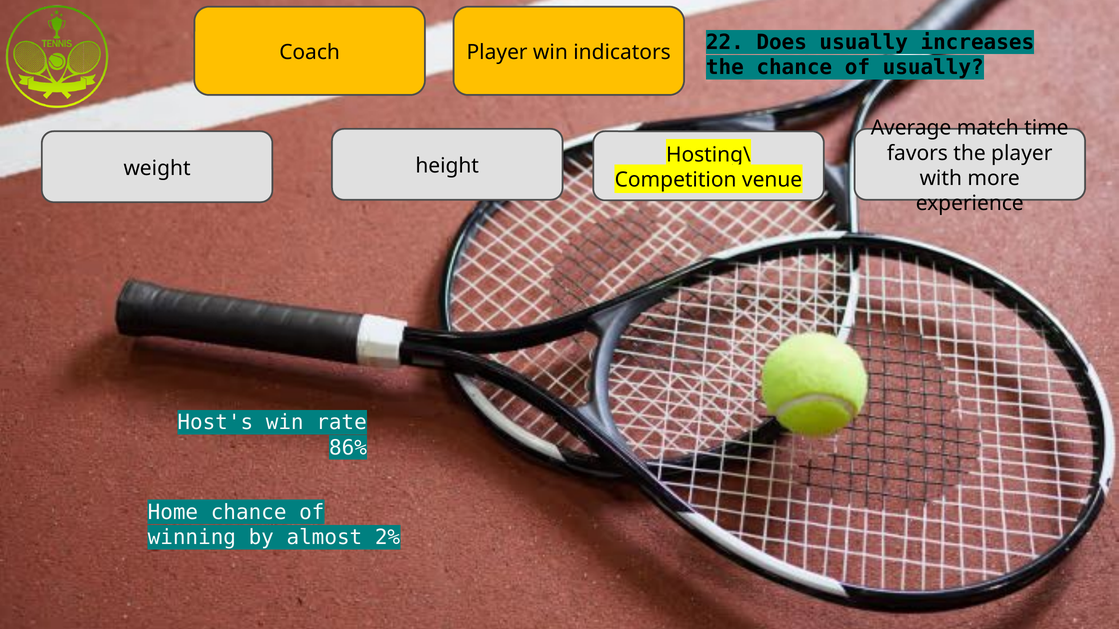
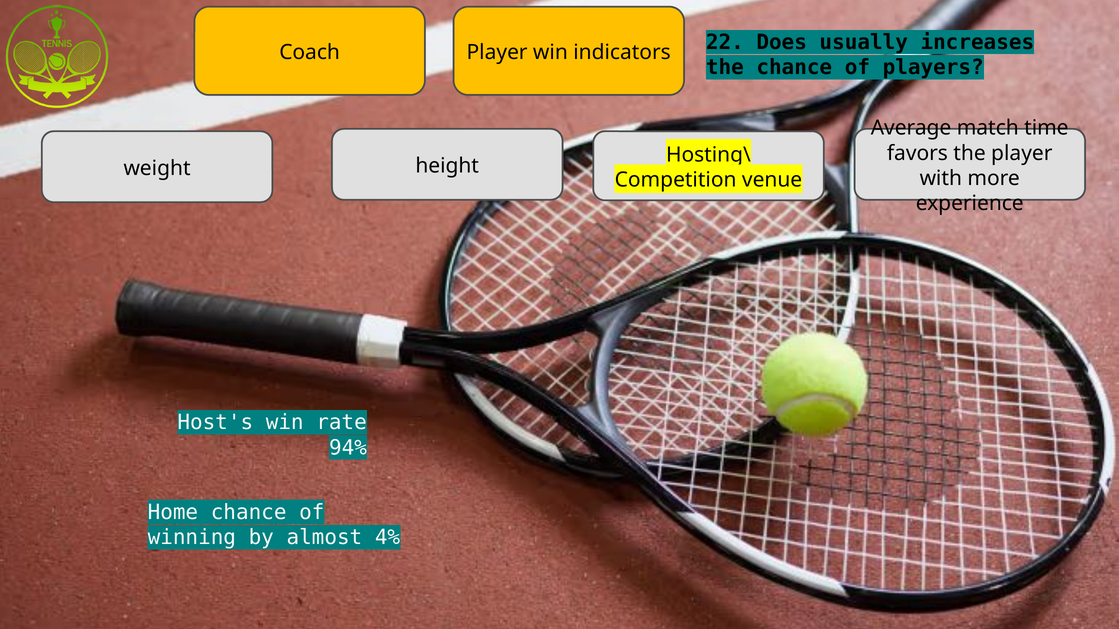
of usually: usually -> players (933, 68)
86%: 86% -> 94% (348, 448)
2%: 2% -> 4% (388, 538)
